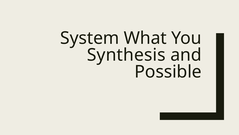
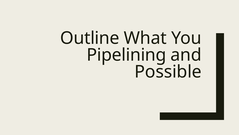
System: System -> Outline (90, 38)
Synthesis: Synthesis -> Pipelining (126, 55)
